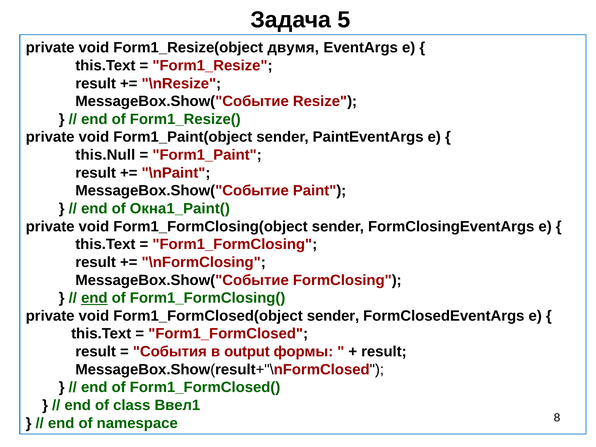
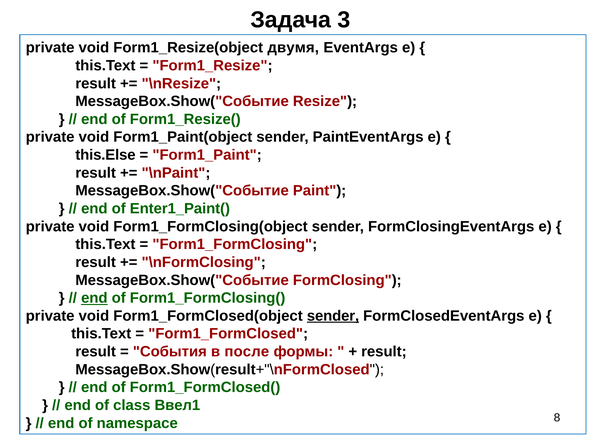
5: 5 -> 3 (344, 20)
this.Null: this.Null -> this.Else (105, 155)
Окна1_Paint(: Окна1_Paint( -> Enter1_Paint( (180, 209)
sender underline: none -> present (333, 316)
output: output -> после (247, 352)
